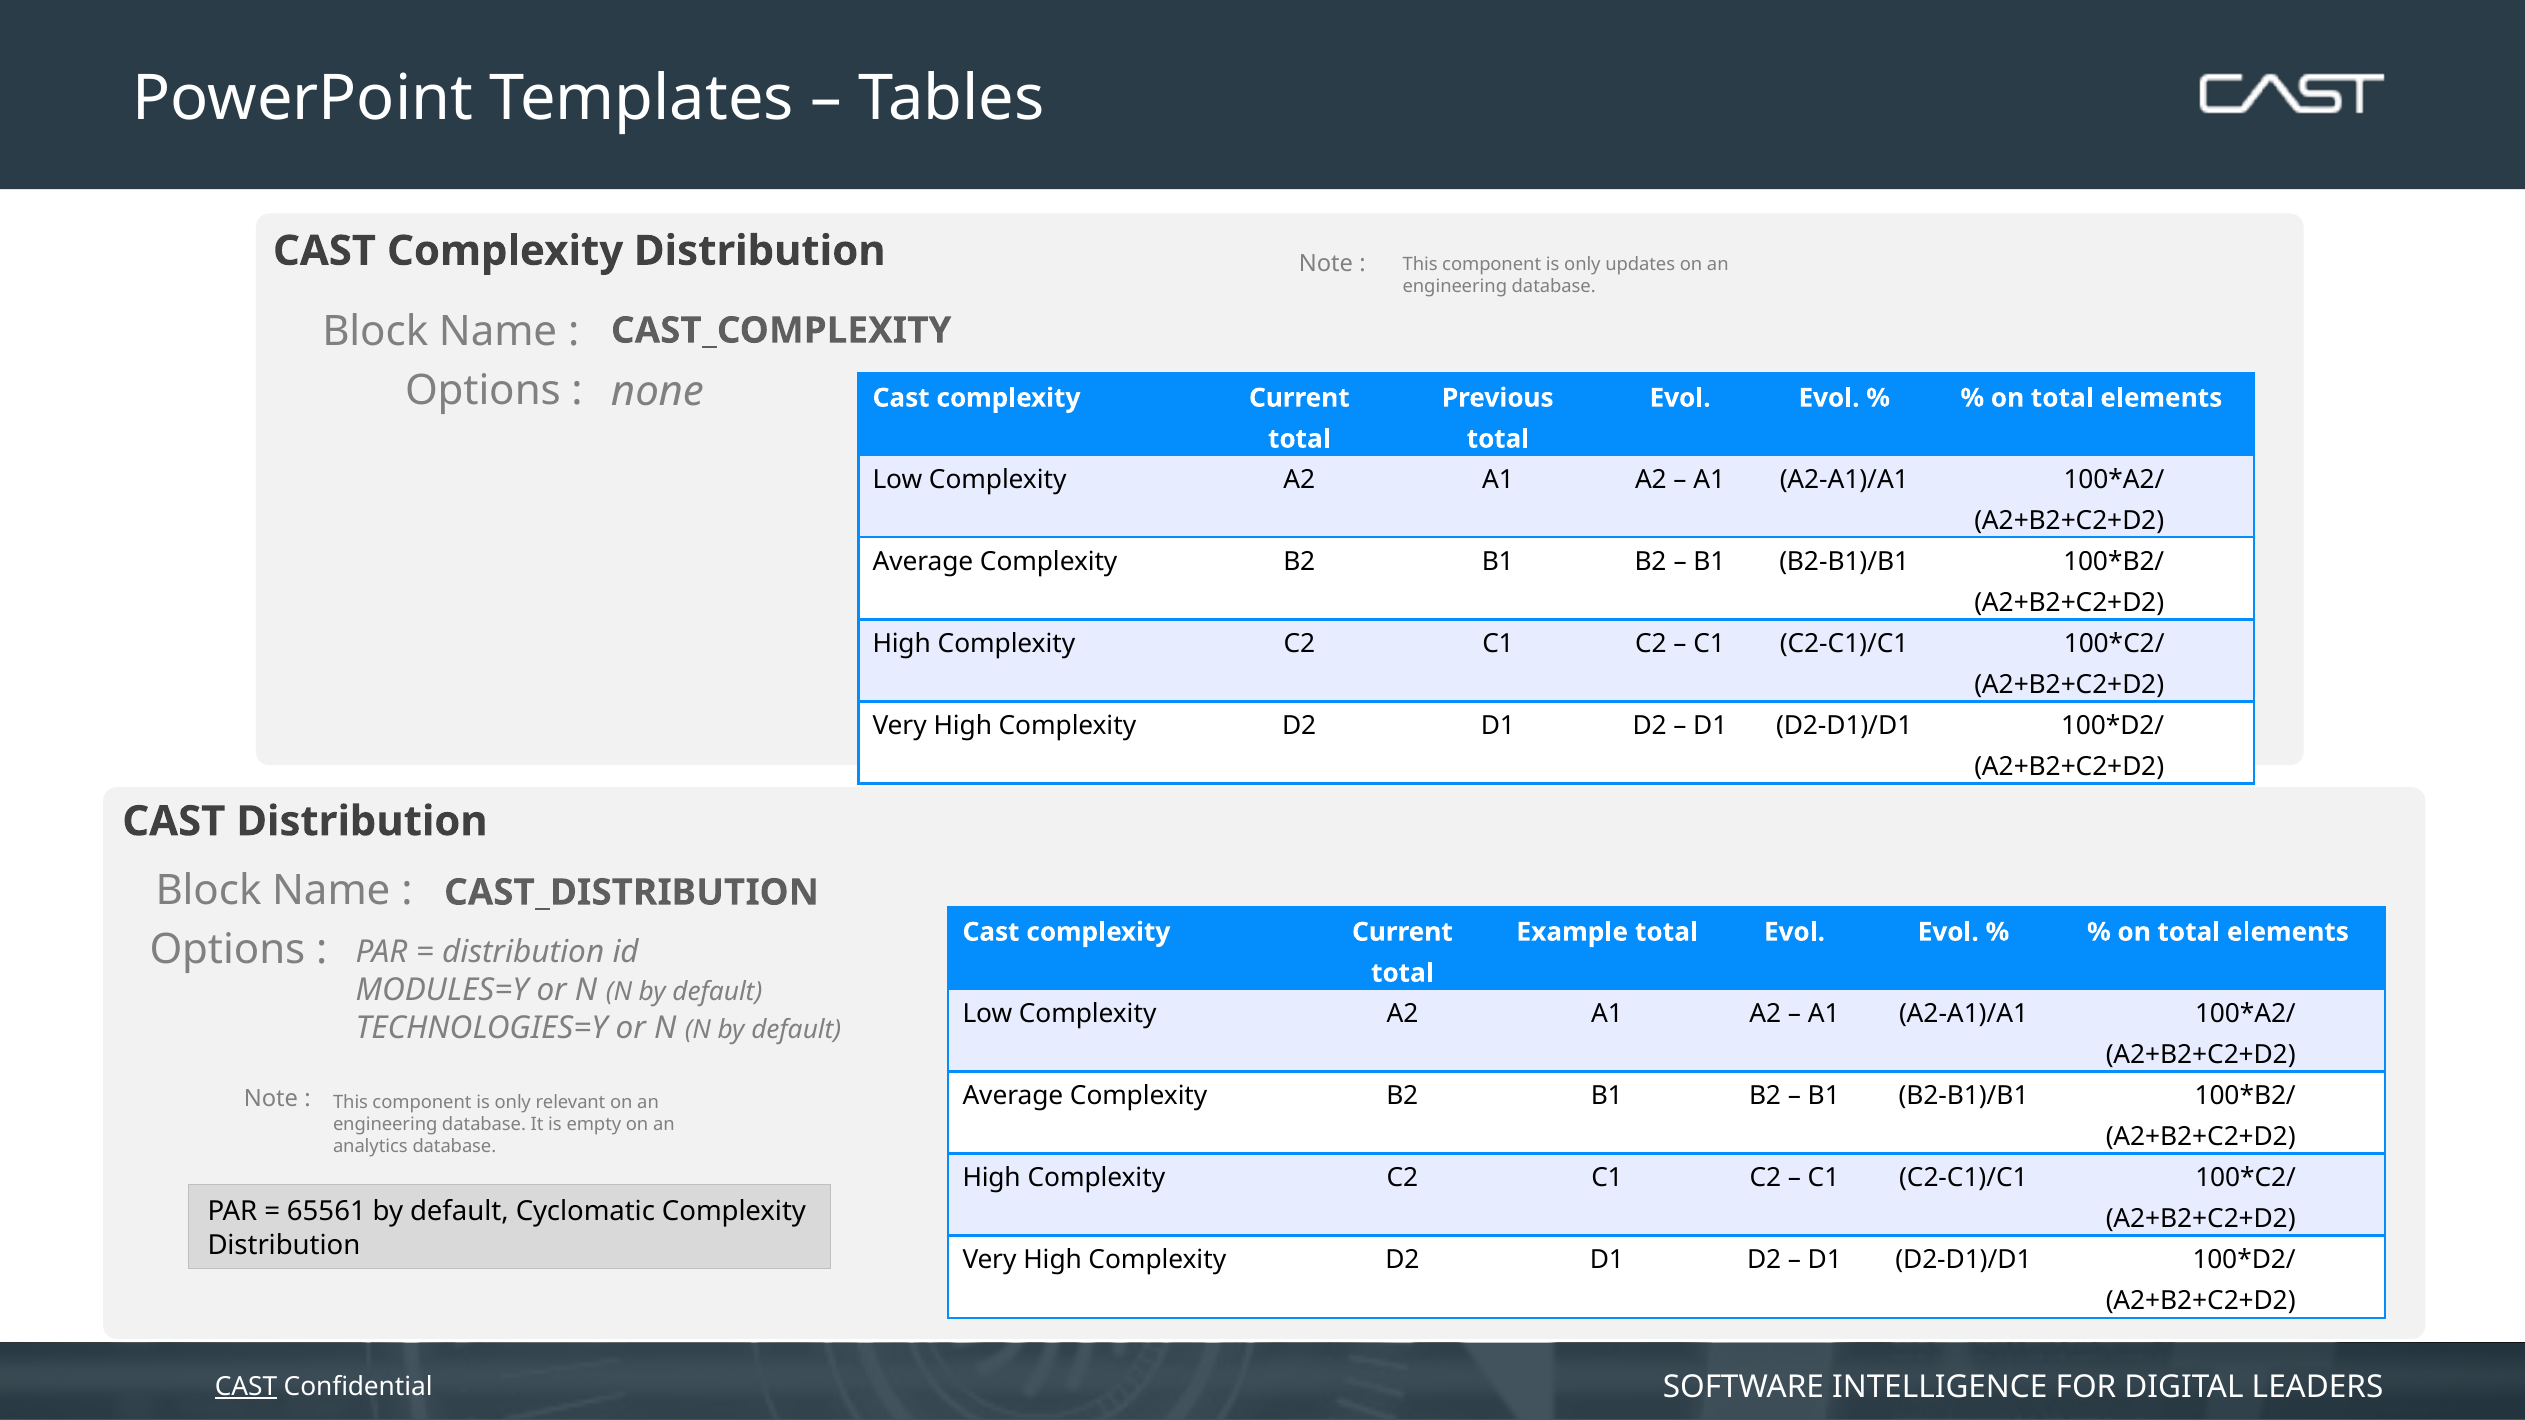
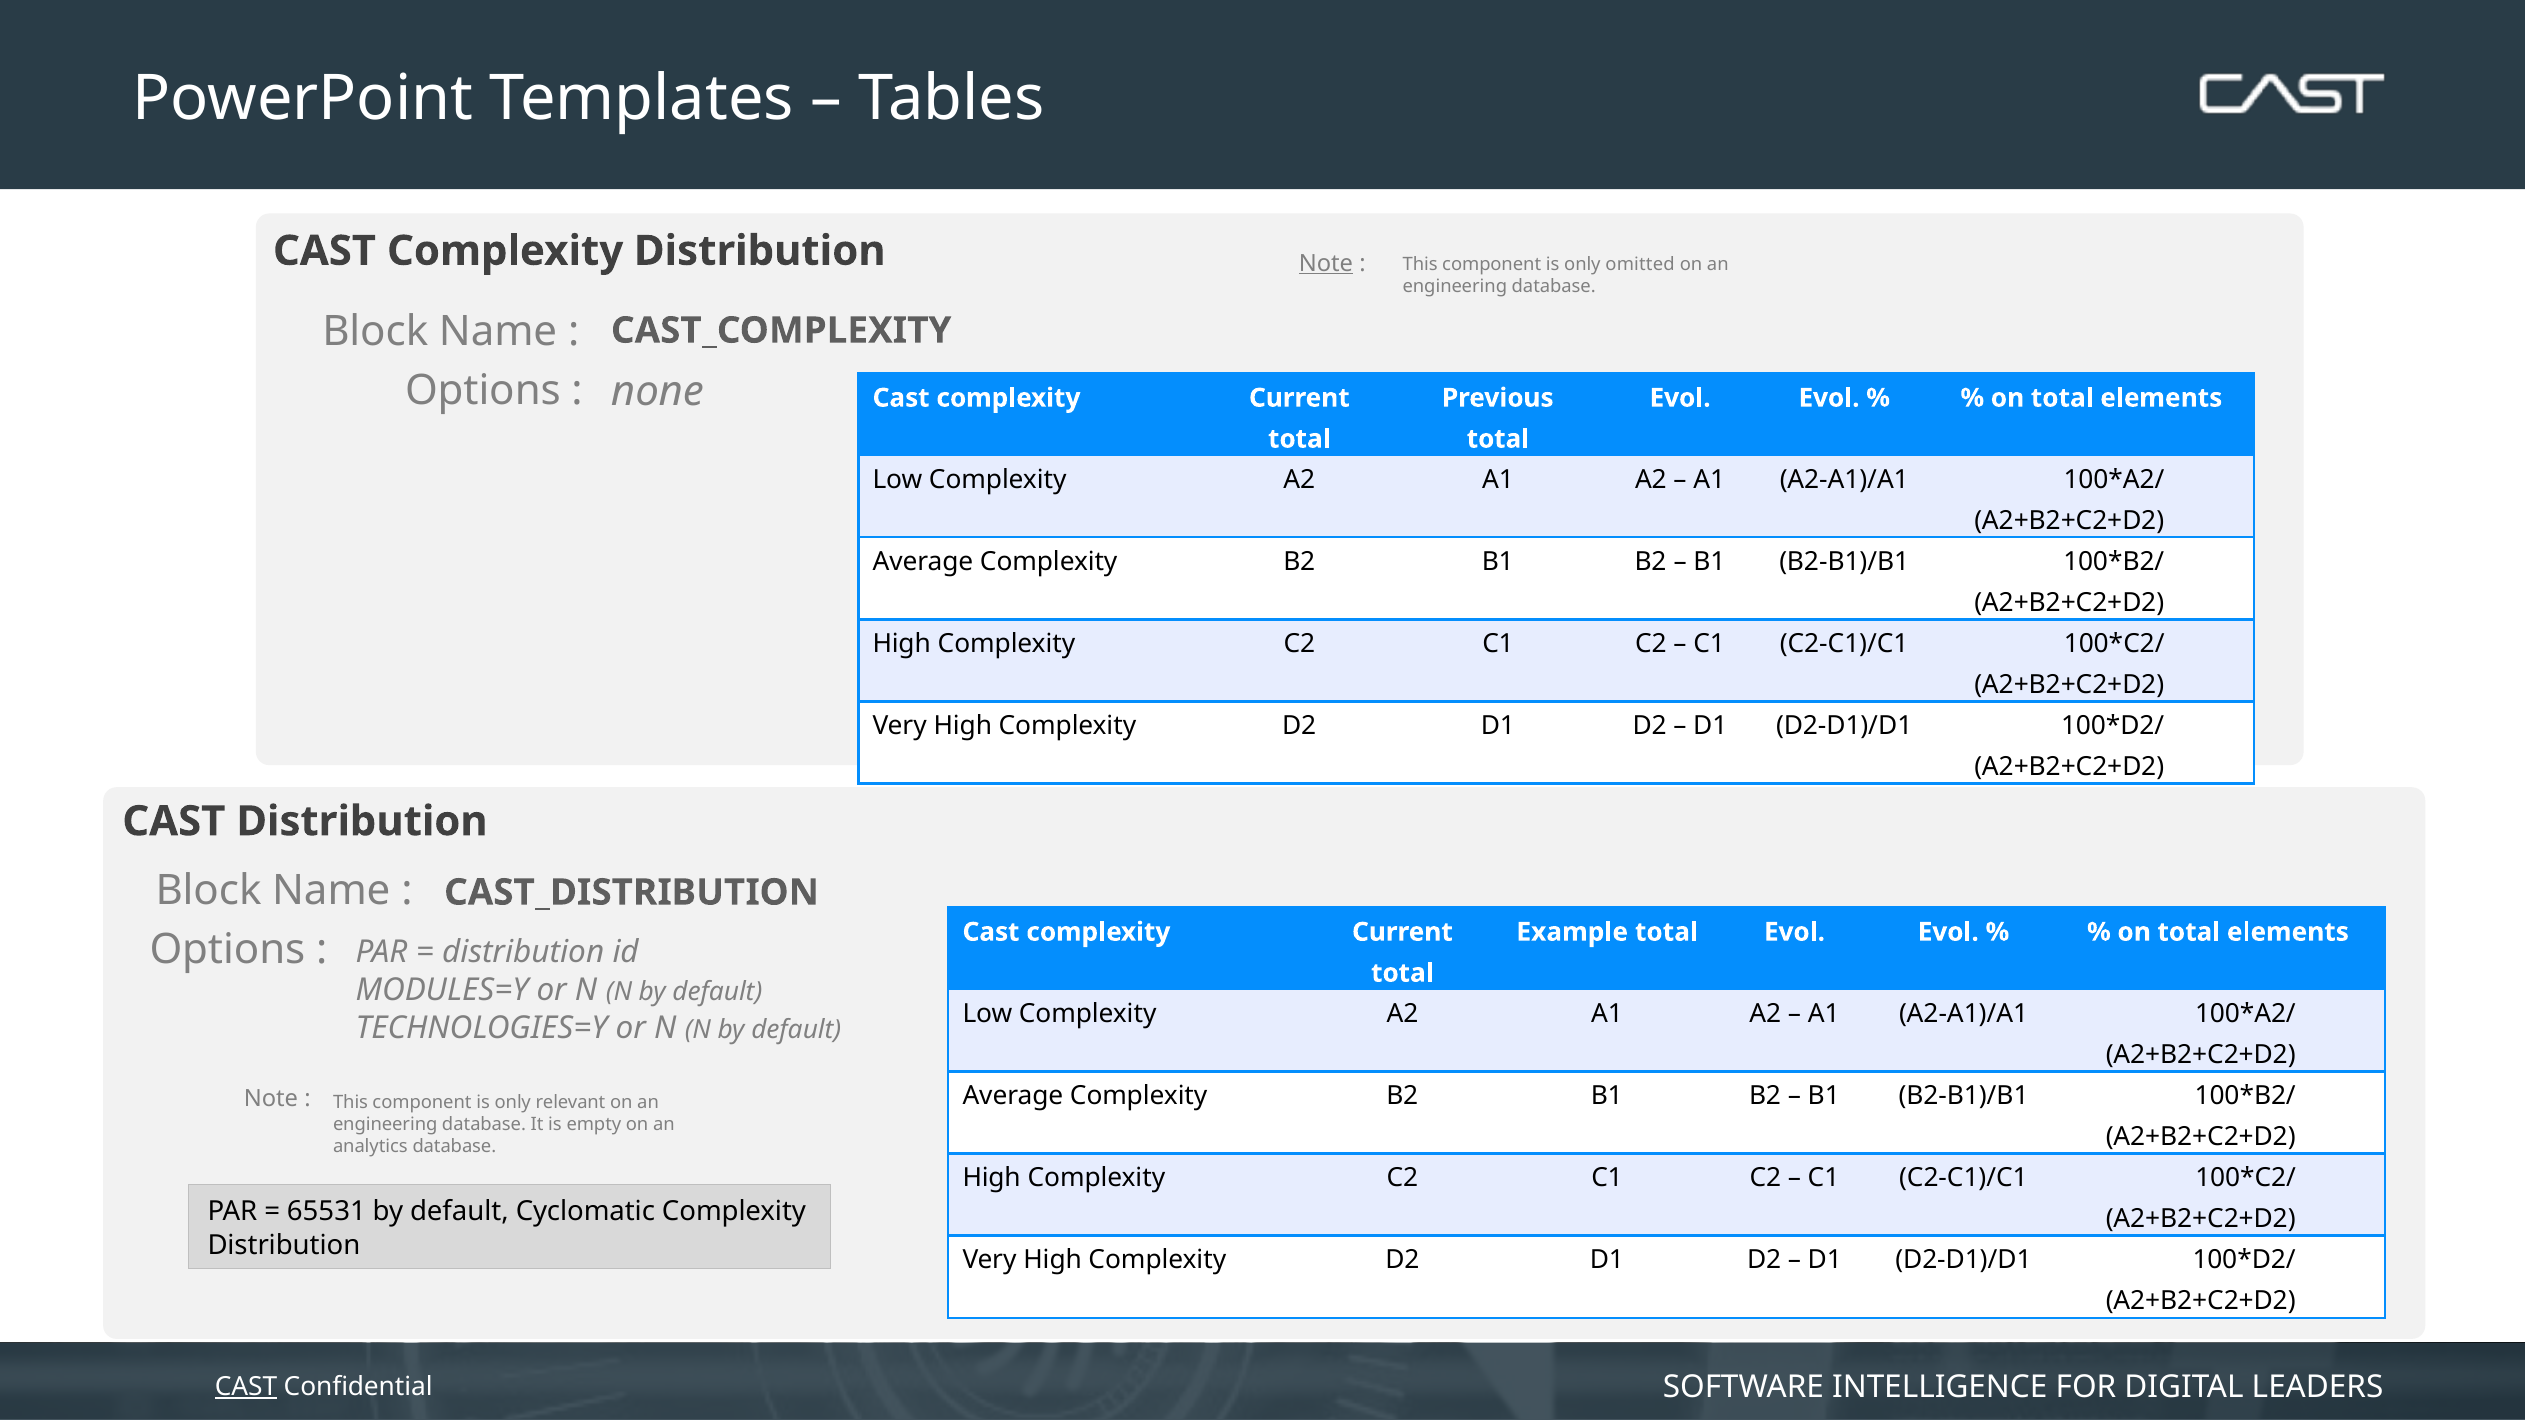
Note underline: none -> present (1326, 263)
updates: updates -> omitted (1640, 265)
65561: 65561 -> 65531 (326, 1212)
